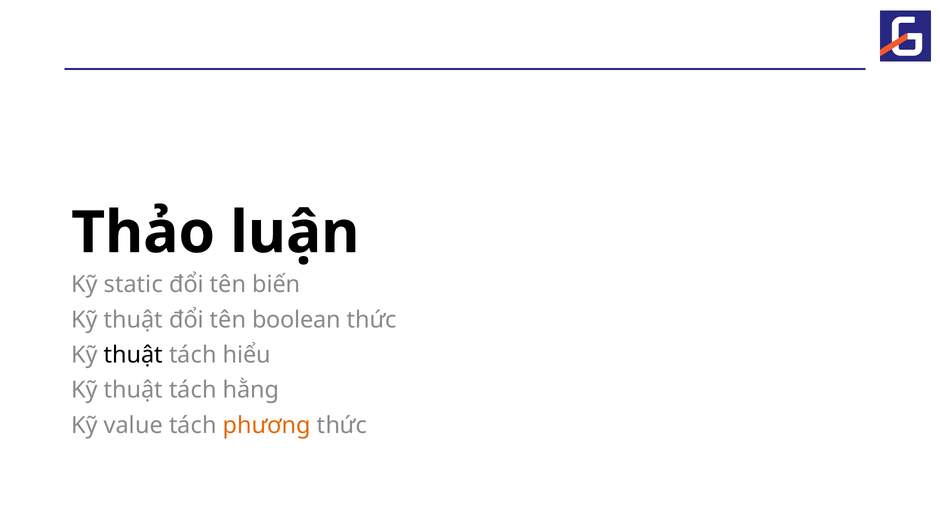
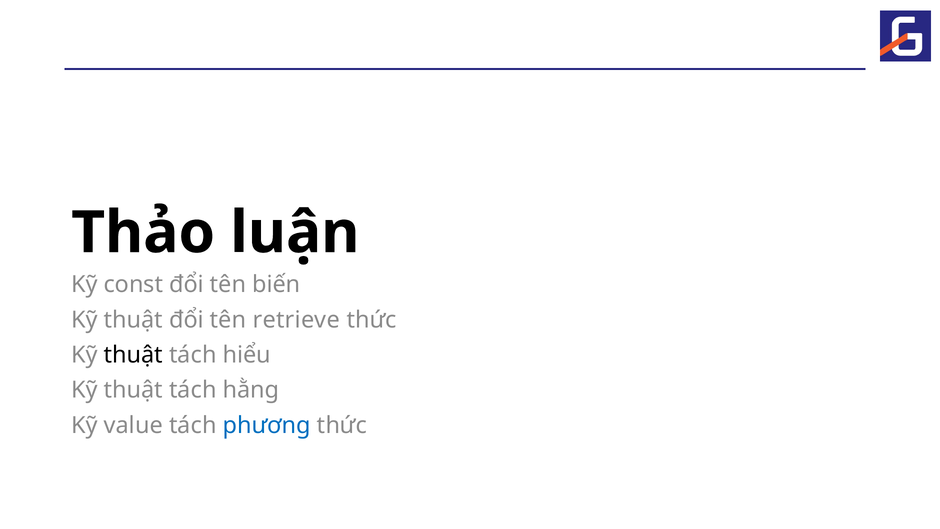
static: static -> const (133, 284)
boolean: boolean -> retrieve (296, 320)
phương colour: orange -> blue (267, 425)
